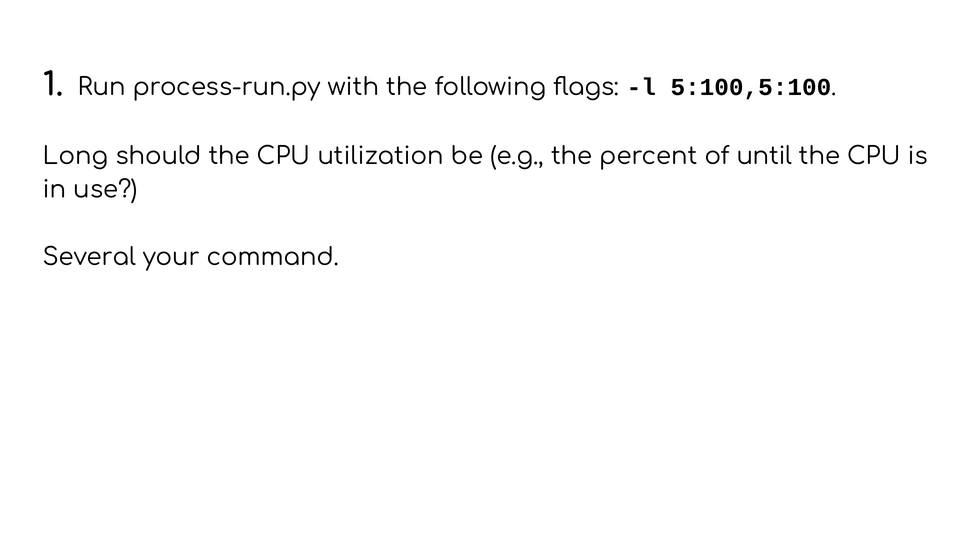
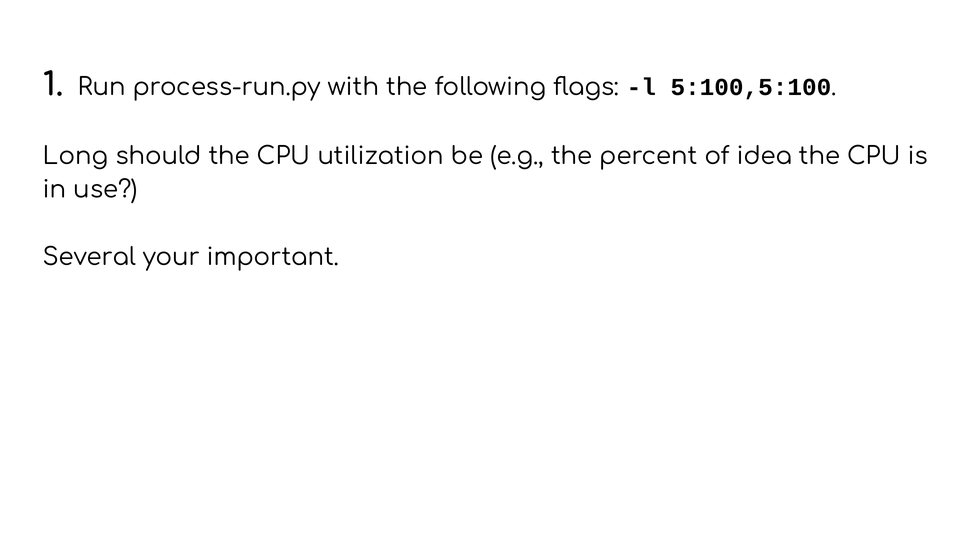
until: until -> idea (764, 156)
command: command -> important (273, 257)
